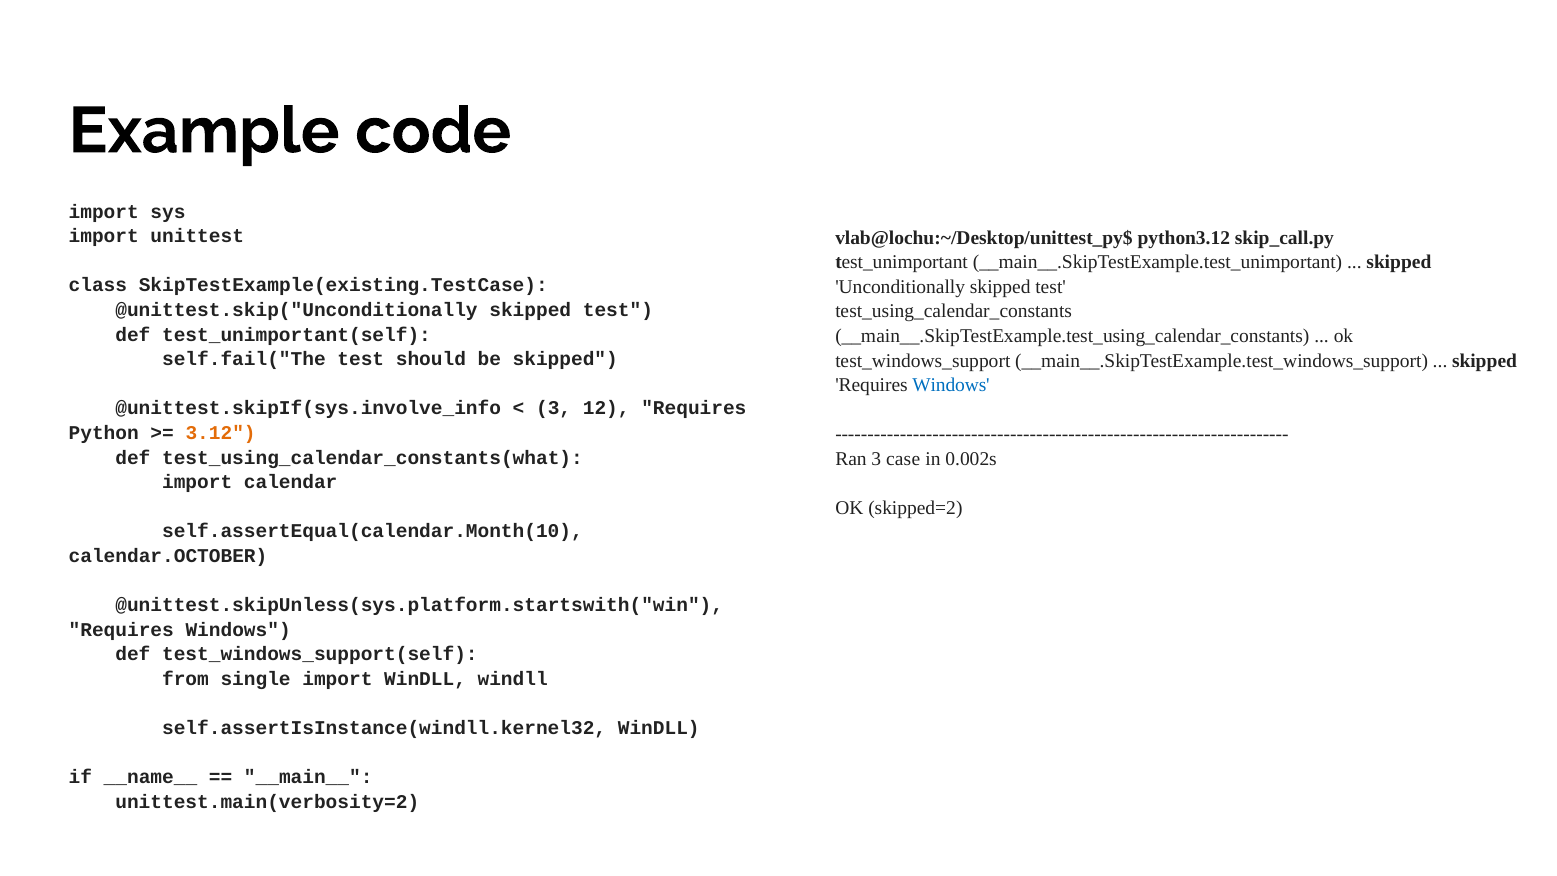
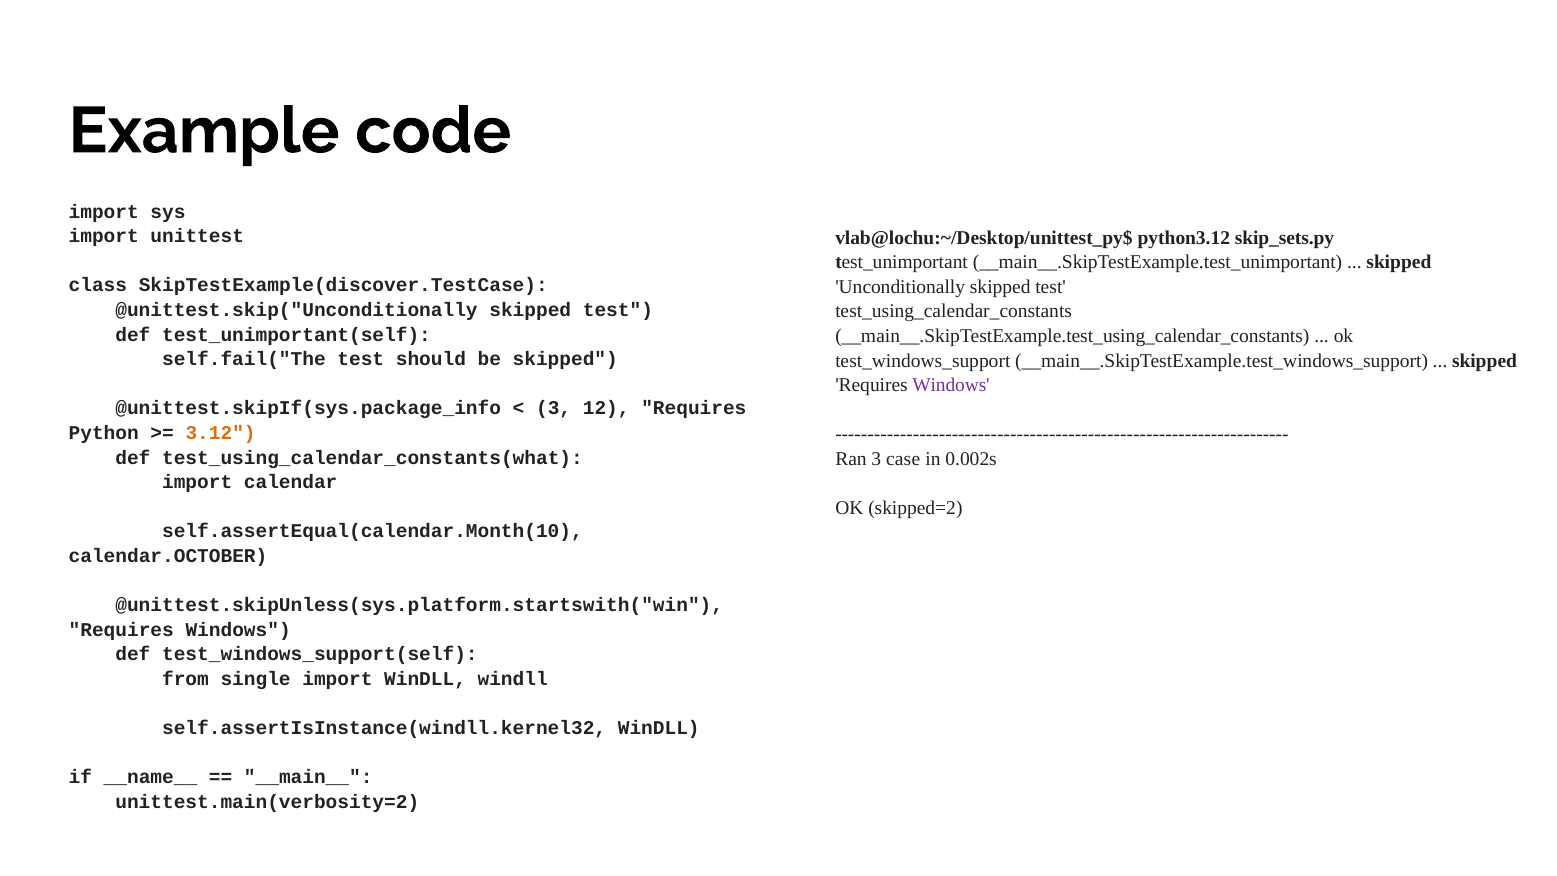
skip_call.py: skip_call.py -> skip_sets.py (1284, 238)
SkipTestExample(existing.TestCase: SkipTestExample(existing.TestCase -> SkipTestExample(discover.TestCase (343, 285)
Windows colour: blue -> purple (951, 385)
@unittest.skipIf(sys.involve_info: @unittest.skipIf(sys.involve_info -> @unittest.skipIf(sys.package_info (308, 408)
